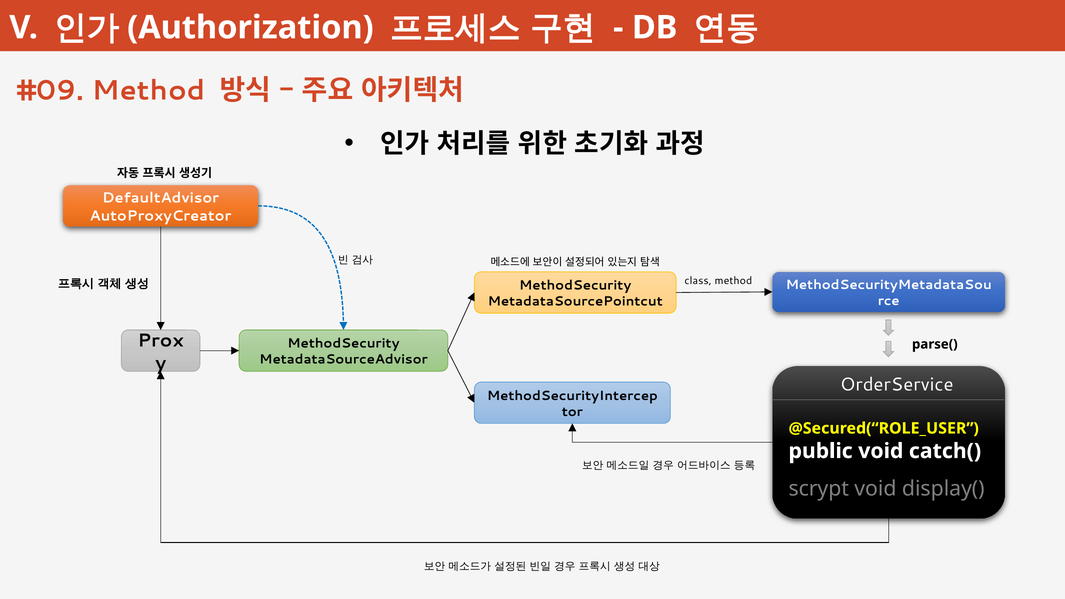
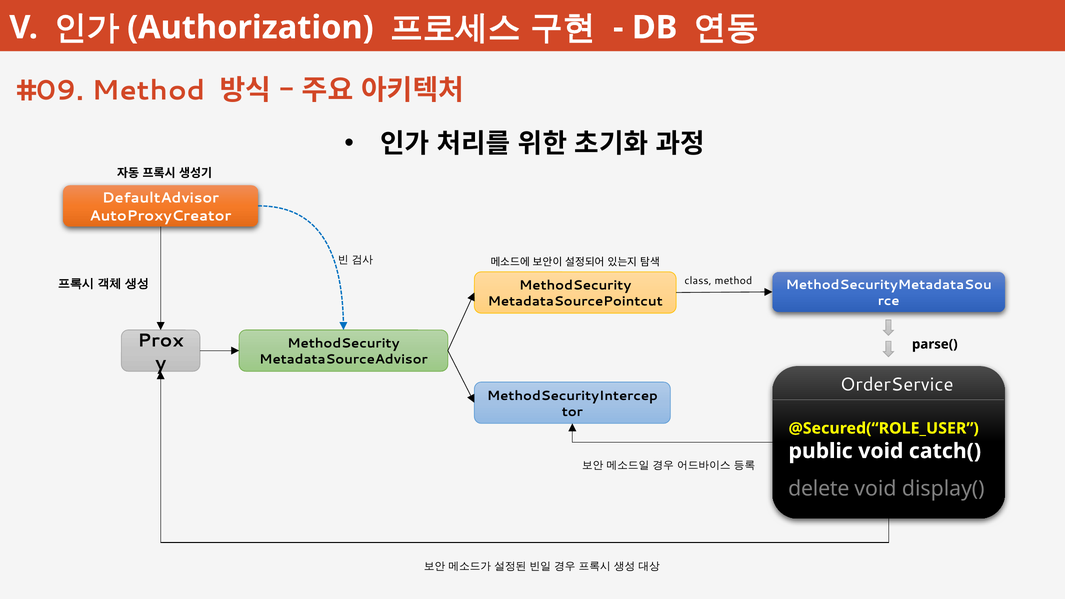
scrypt: scrypt -> delete (819, 489)
